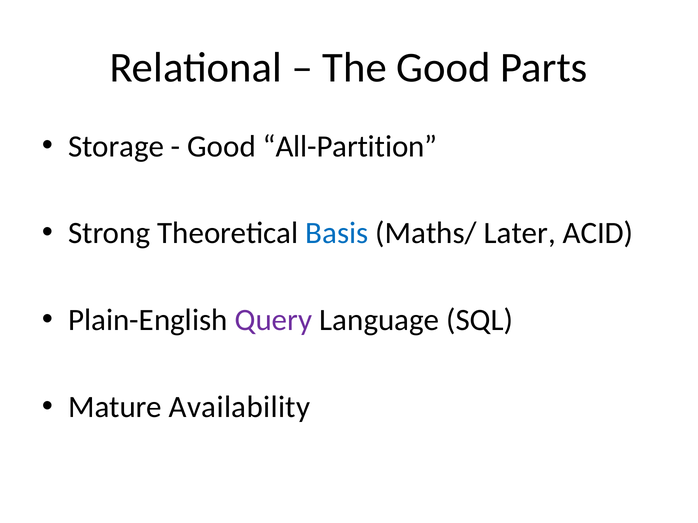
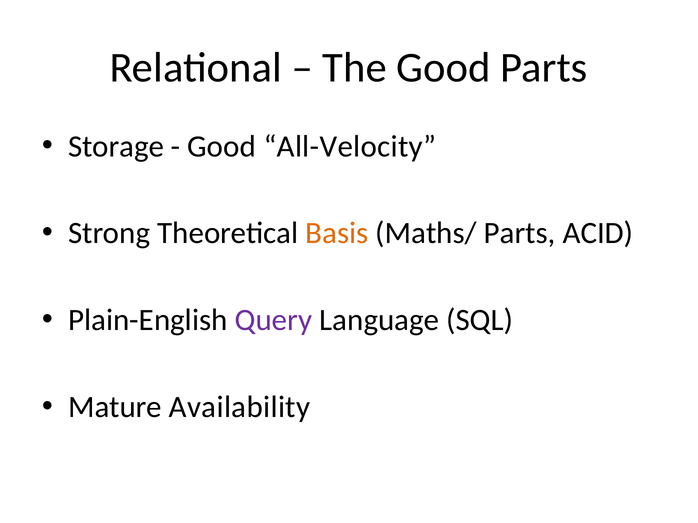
All-Partition: All-Partition -> All-Velocity (350, 146)
Basis colour: blue -> orange (337, 233)
Maths/ Later: Later -> Parts (520, 233)
